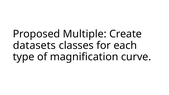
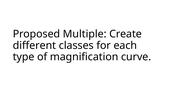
datasets: datasets -> different (34, 45)
